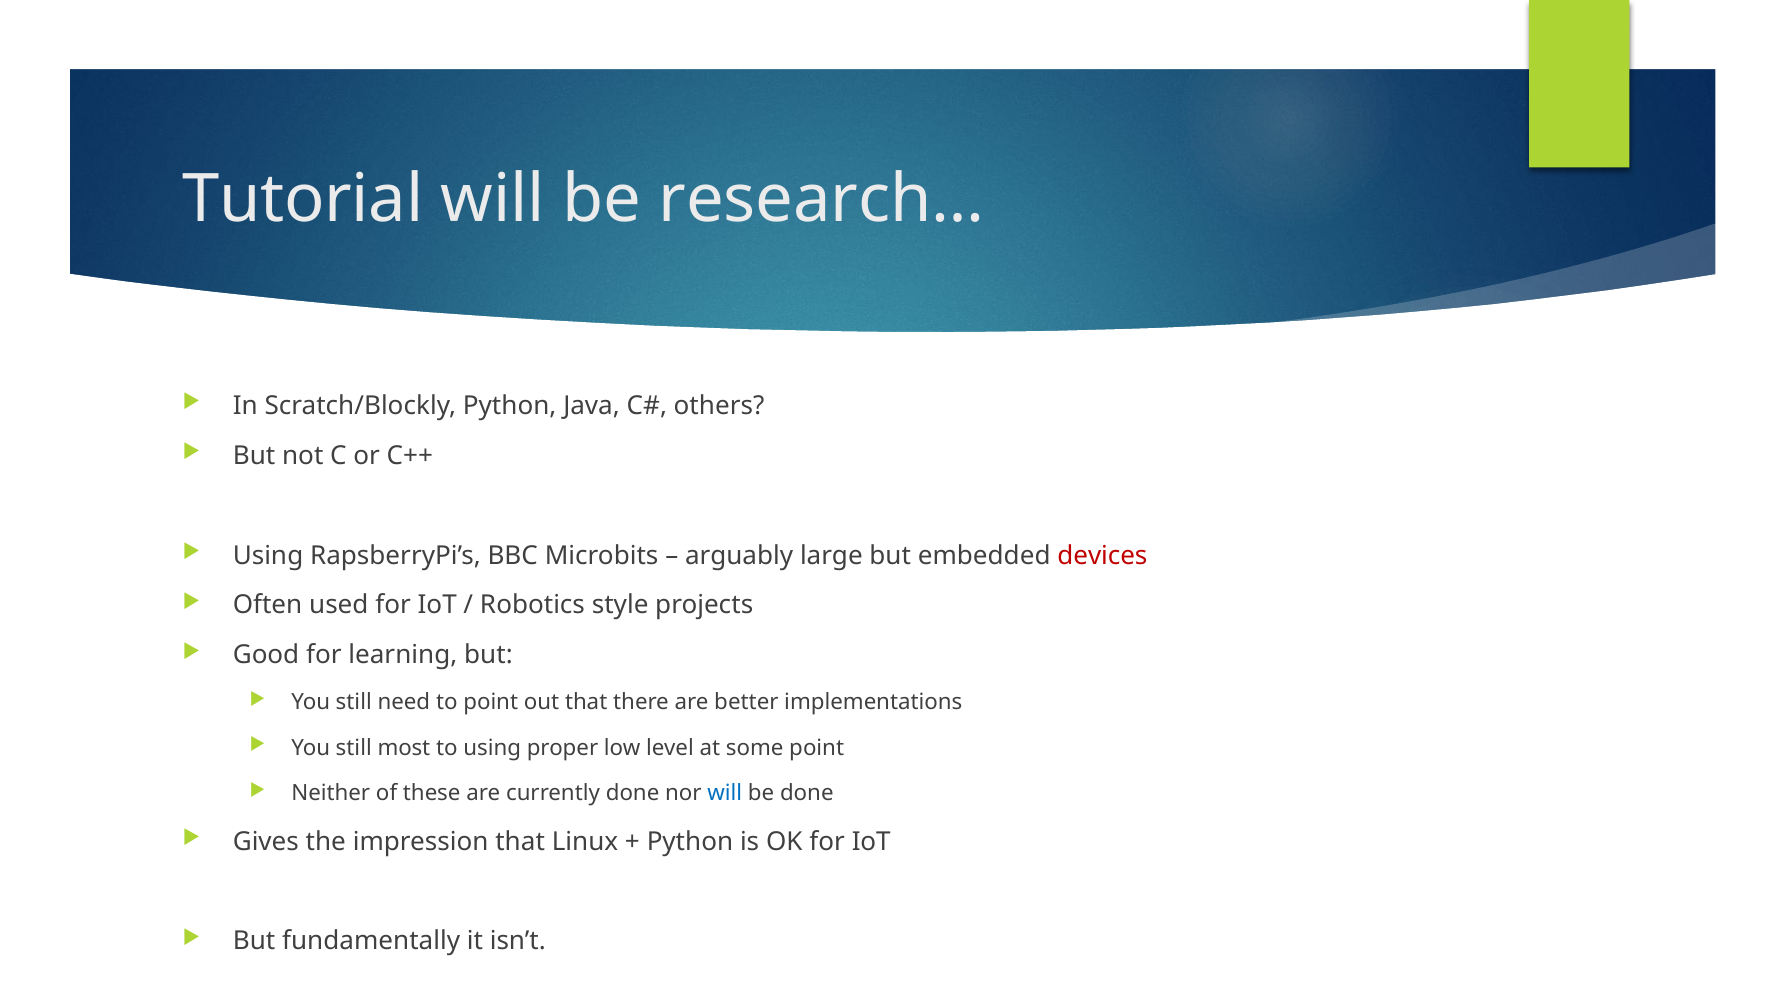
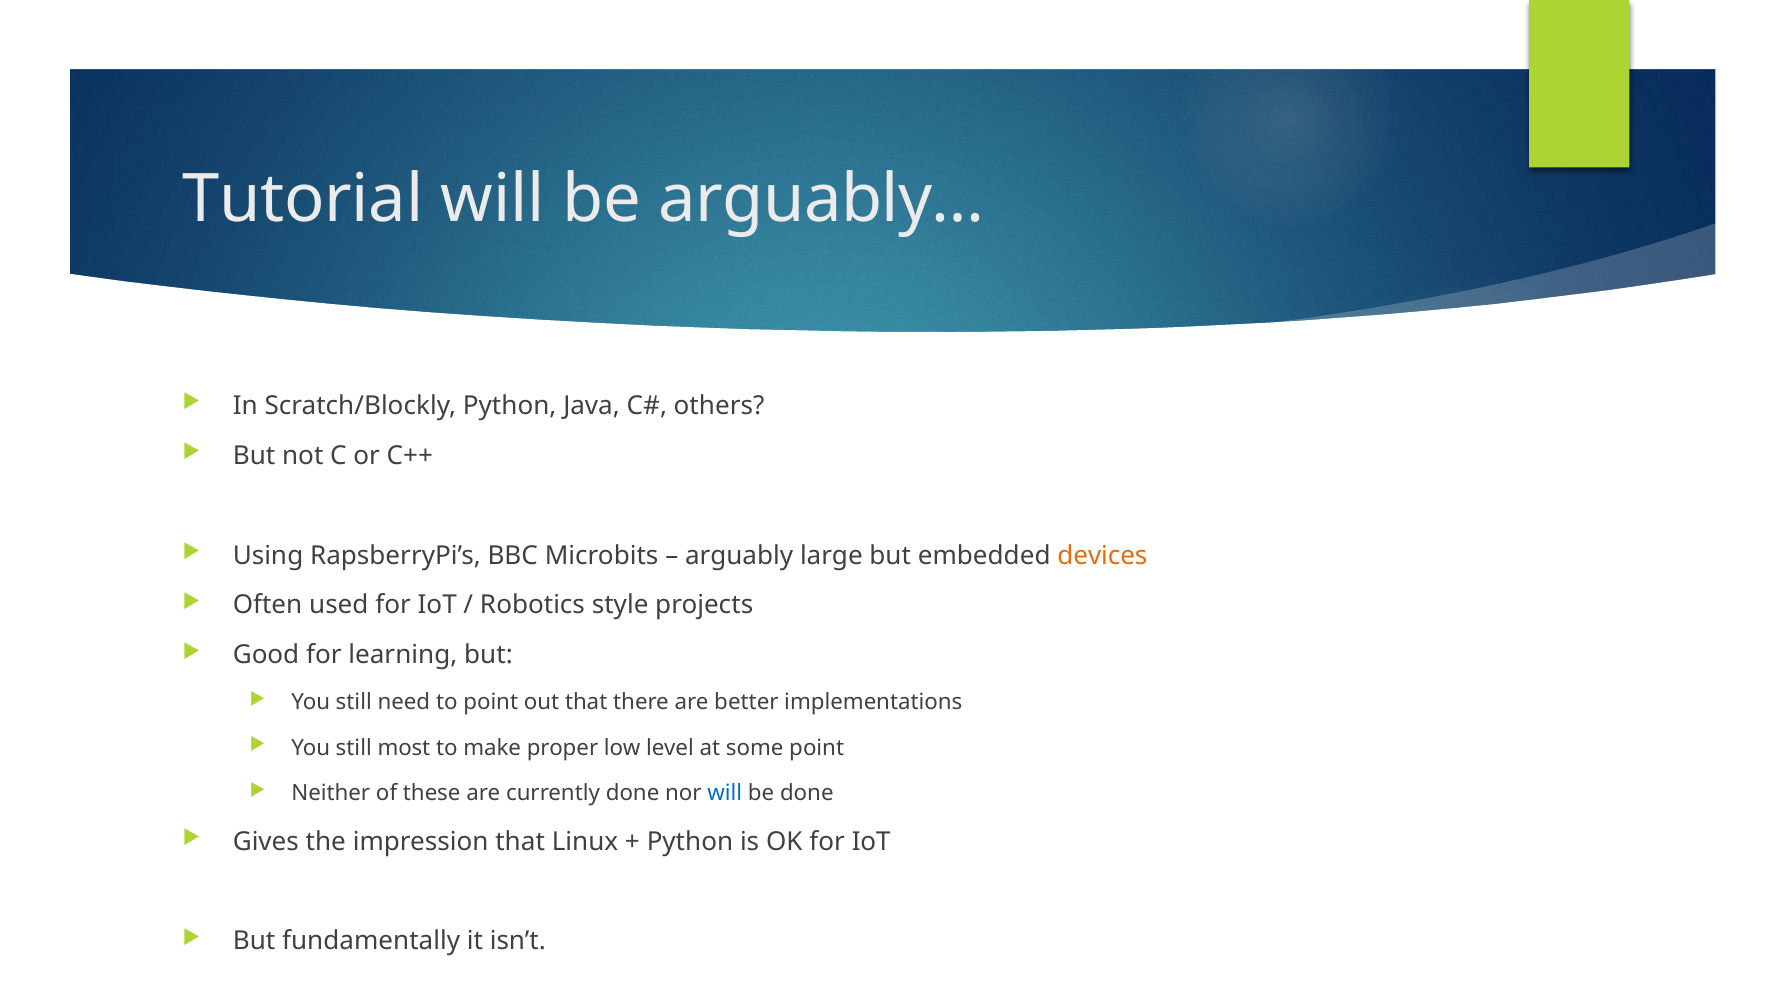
research…: research… -> arguably… (822, 199)
devices colour: red -> orange (1102, 555)
to using: using -> make (492, 748)
